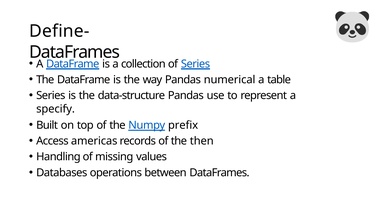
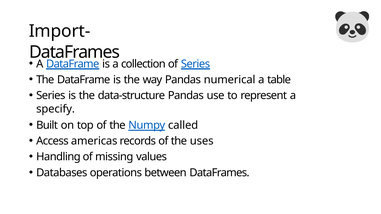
Define-: Define- -> Import- (60, 31)
prefix: prefix -> called (183, 125)
then: then -> uses (202, 141)
